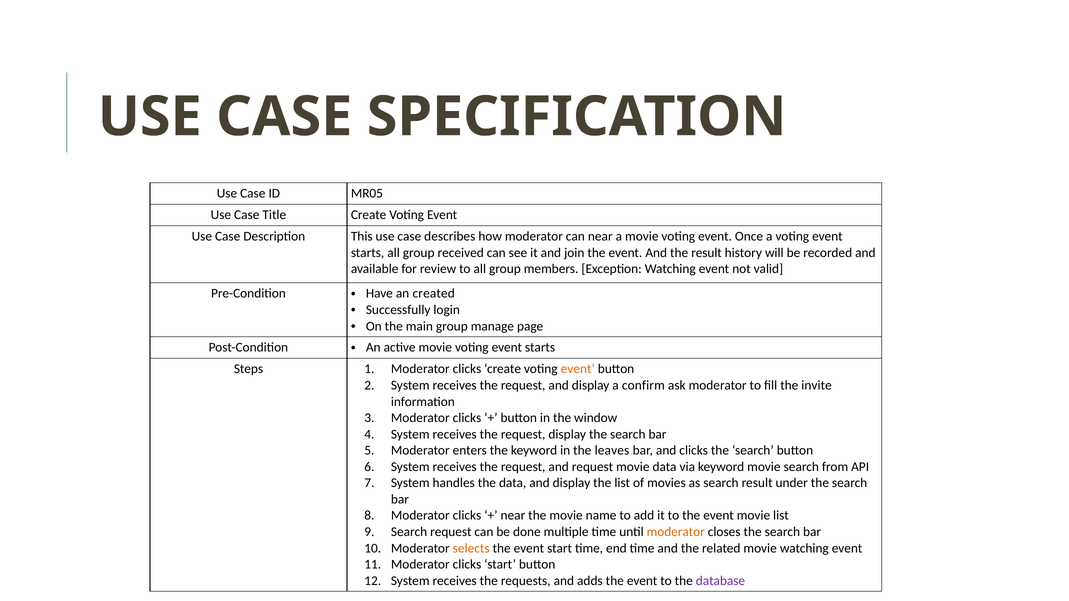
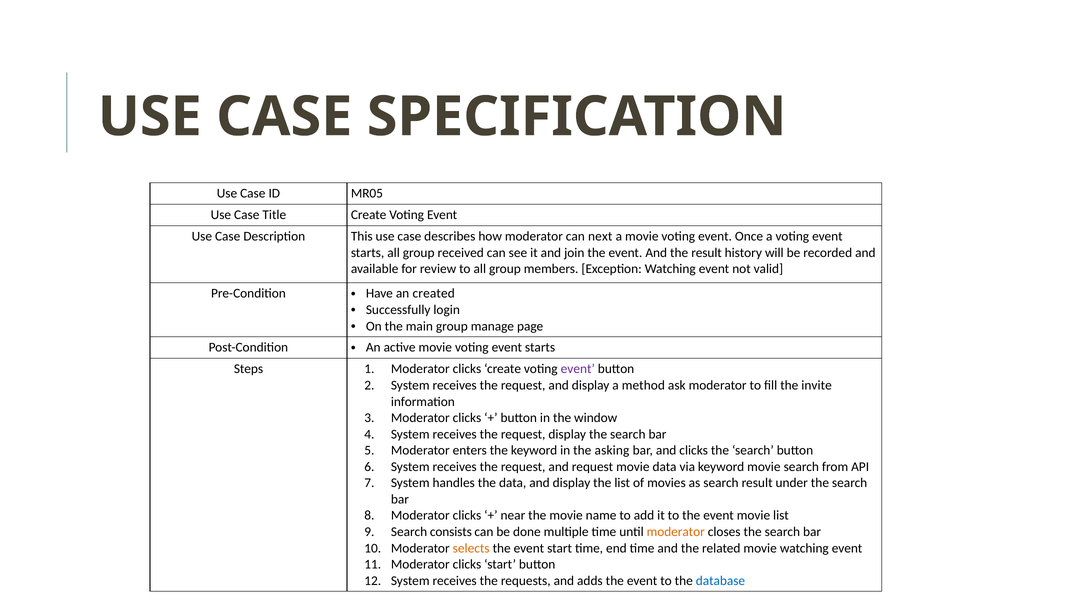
can near: near -> next (600, 237)
event colour: orange -> purple (578, 369)
confirm: confirm -> method (643, 386)
leaves: leaves -> asking (612, 451)
Search request: request -> consists (451, 532)
database colour: purple -> blue (720, 581)
